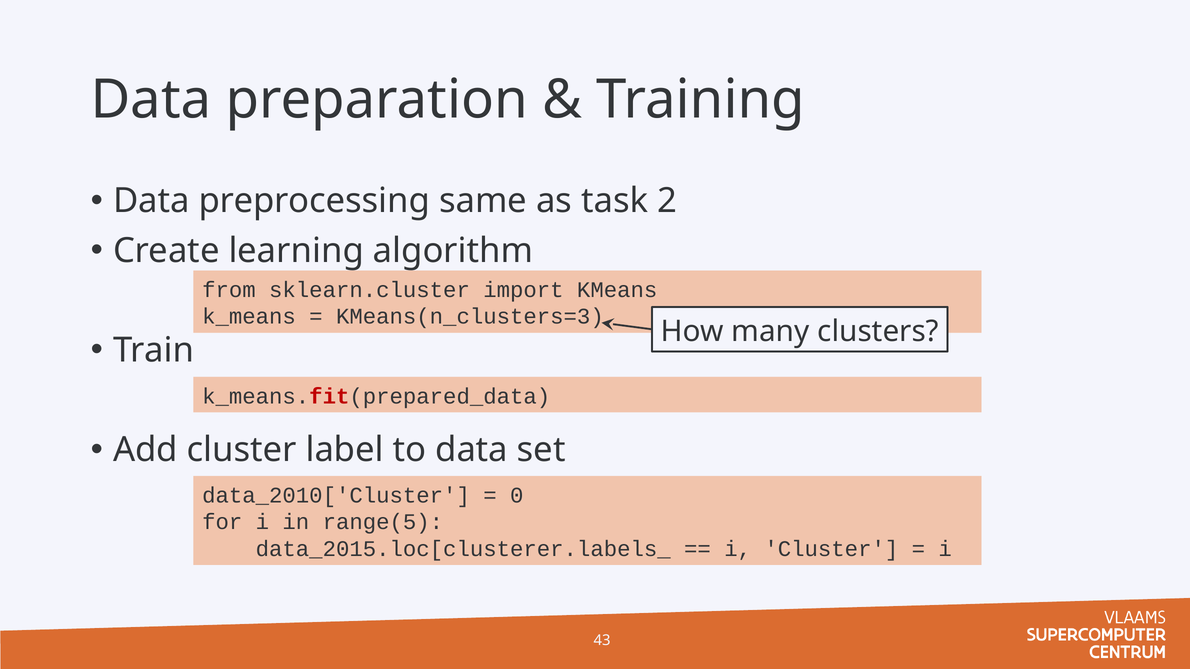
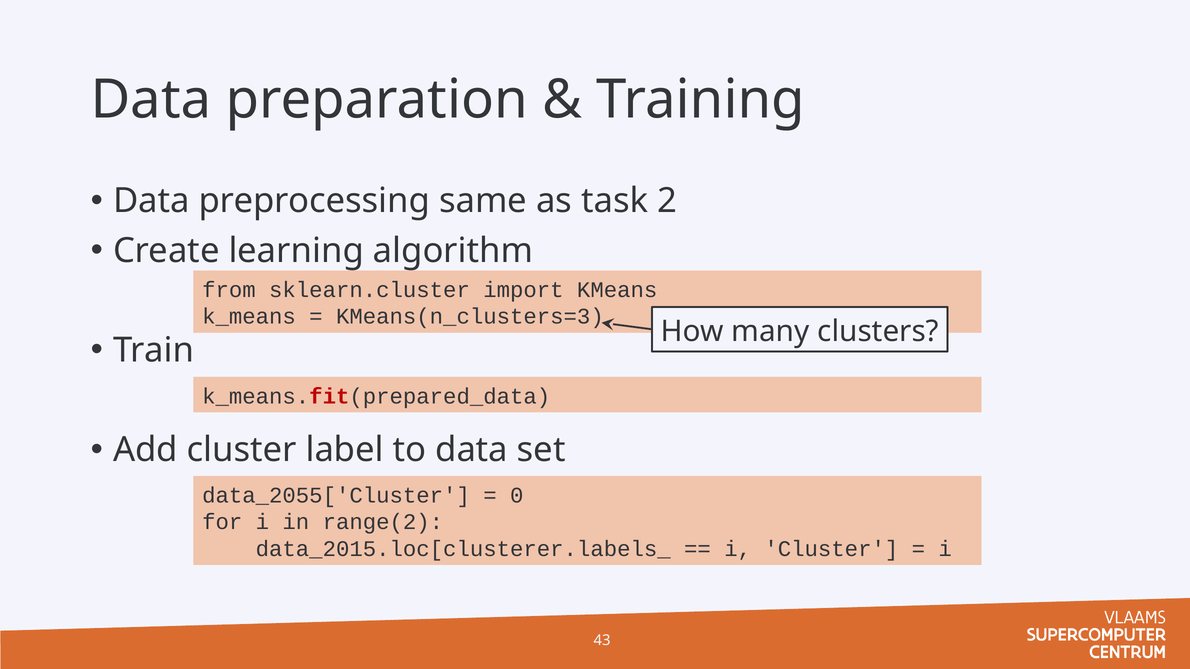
data_2010['Cluster: data_2010['Cluster -> data_2055['Cluster (336, 496)
range(5: range(5 -> range(2 (383, 522)
